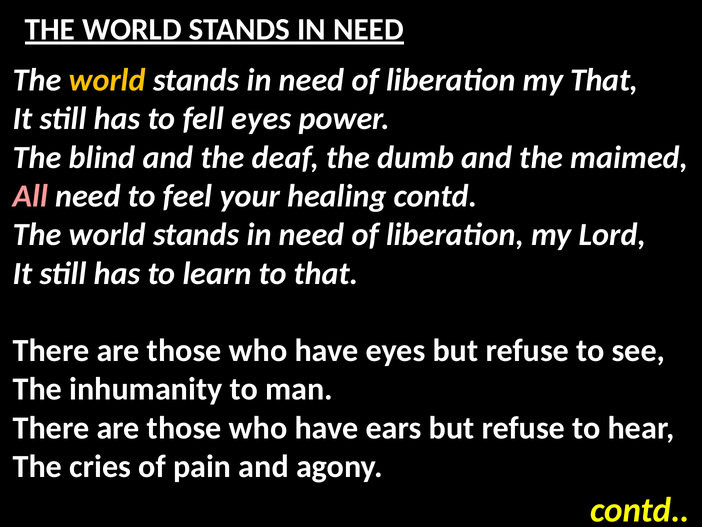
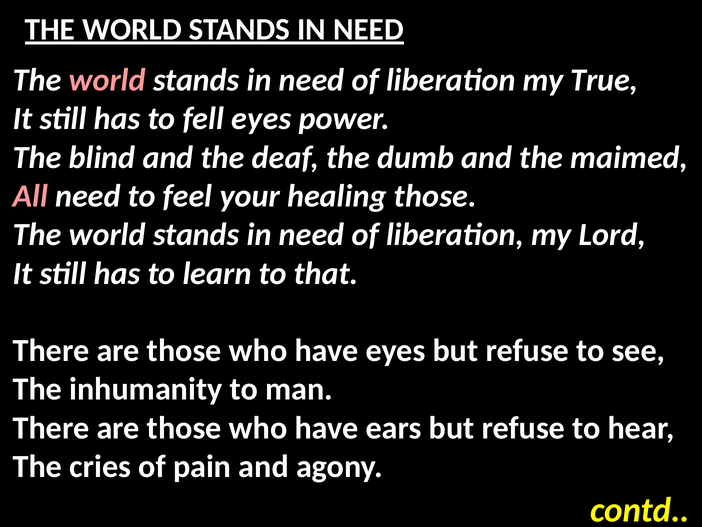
world colour: yellow -> pink (107, 80)
my That: That -> True (604, 80)
healing contd: contd -> those (435, 196)
